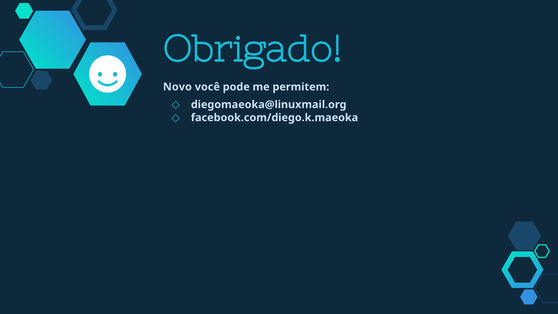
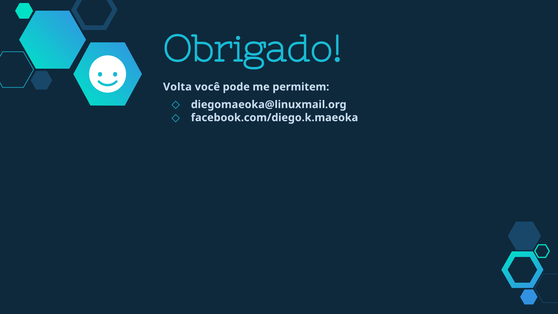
Novo: Novo -> Volta (177, 87)
